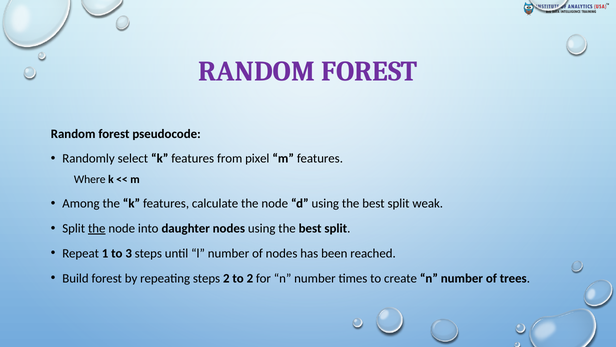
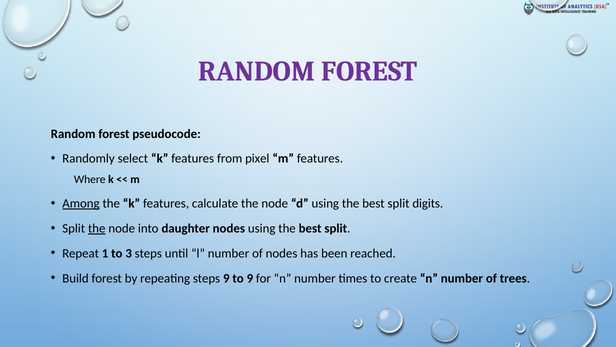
Among underline: none -> present (81, 203)
weak: weak -> digits (428, 203)
steps 2: 2 -> 9 (226, 278)
to 2: 2 -> 9 (250, 278)
